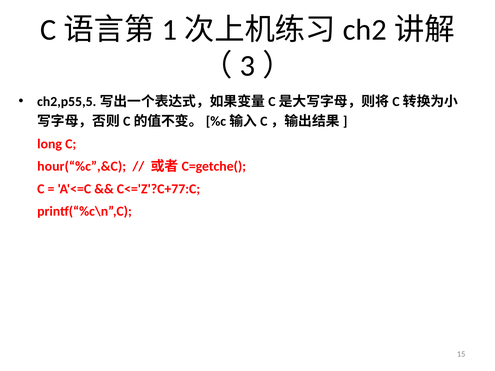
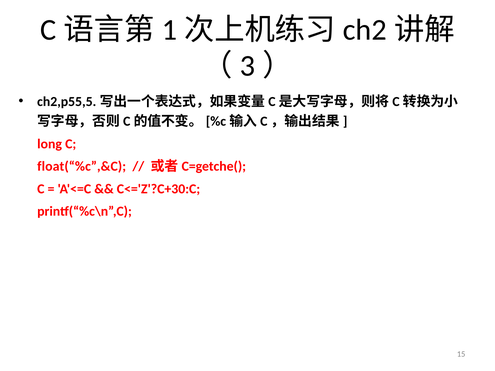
hour(“%c”,&C: hour(“%c”,&C -> float(“%c”,&C (82, 167)
C<='Z'?C+77:C: C<='Z'?C+77:C -> C<='Z'?C+30:C (158, 189)
